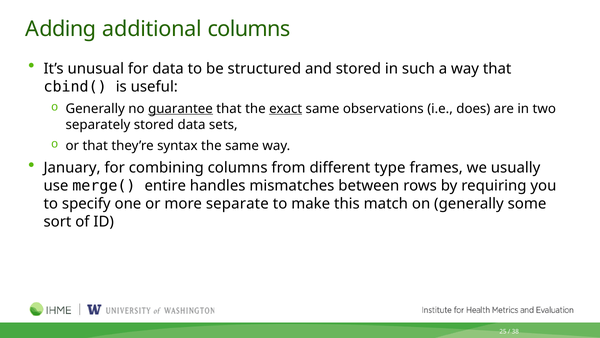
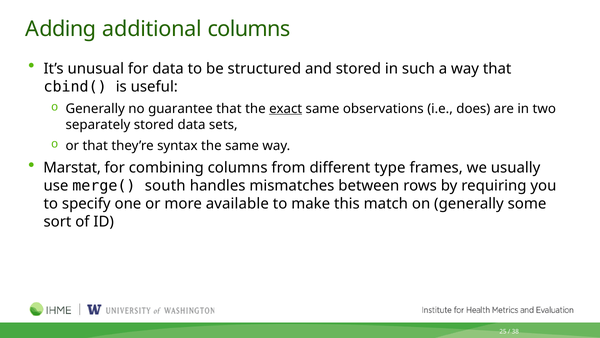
guarantee underline: present -> none (180, 108)
January: January -> Marstat (72, 168)
entire: entire -> south (165, 186)
separate: separate -> available (237, 204)
